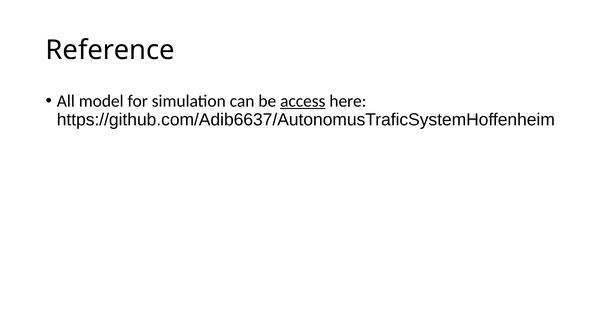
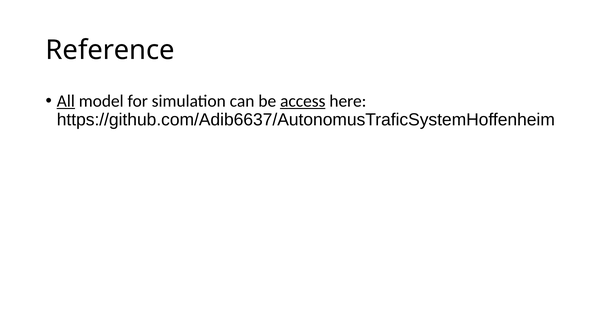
All underline: none -> present (66, 101)
